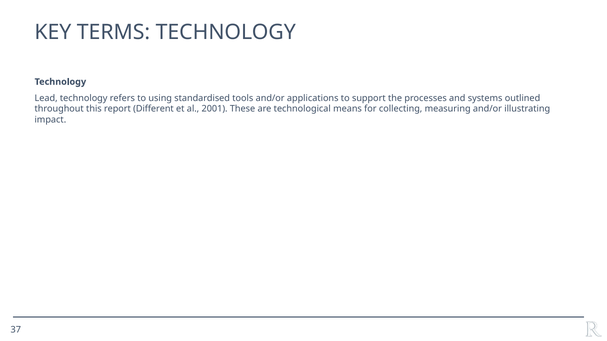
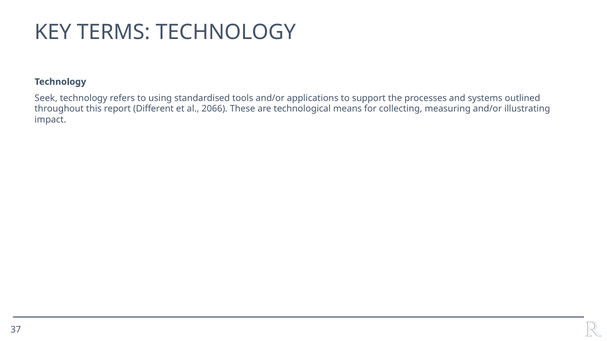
Lead: Lead -> Seek (46, 98)
2001: 2001 -> 2066 (215, 109)
